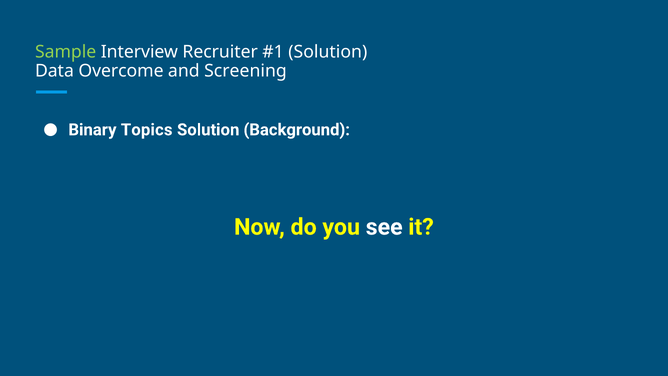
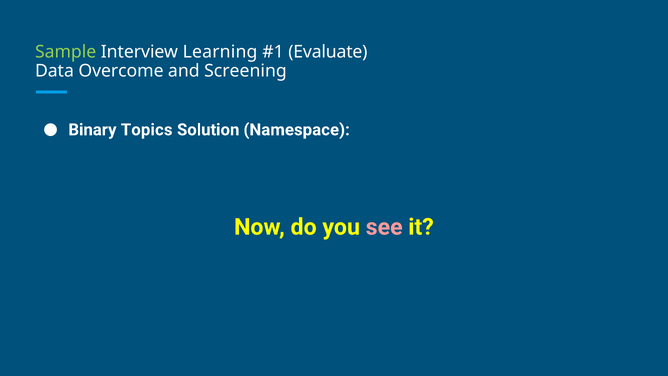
Recruiter: Recruiter -> Learning (220, 52)
Solution: Solution -> Evaluate (328, 52)
Background: Background -> Namespace (297, 130)
see colour: white -> pink (384, 227)
